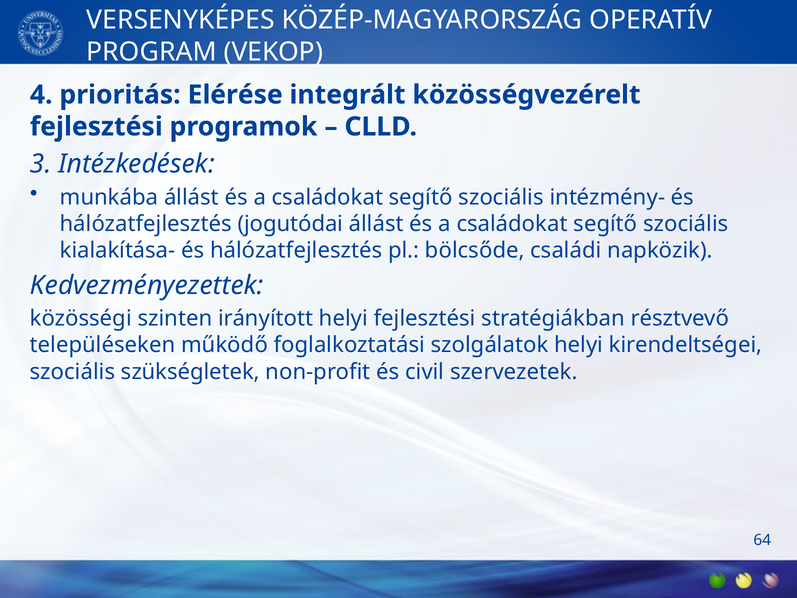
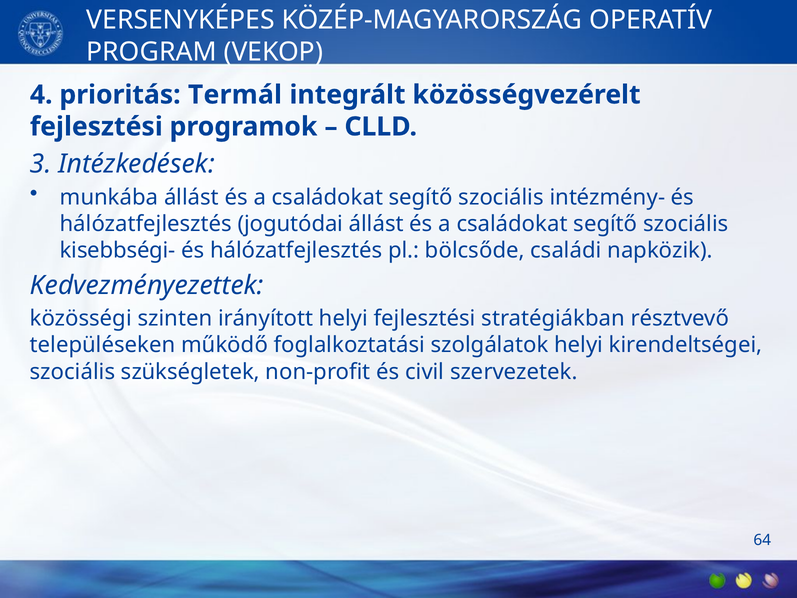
Elérése: Elérése -> Termál (235, 95)
kialakítása-: kialakítása- -> kisebbségi- (118, 250)
